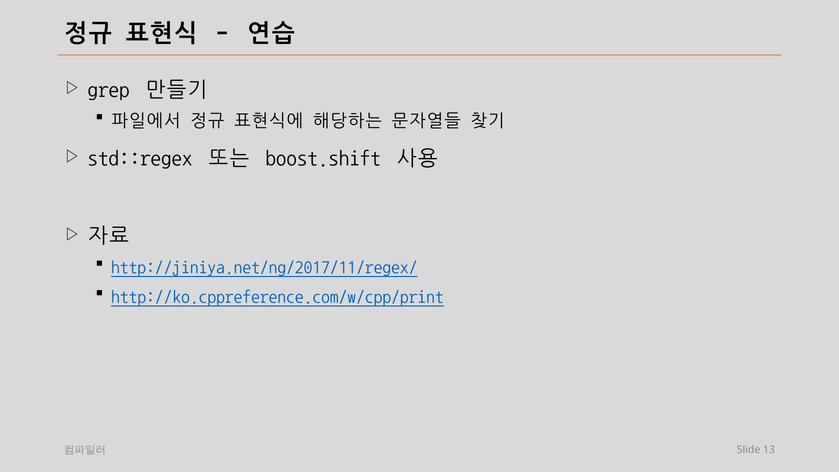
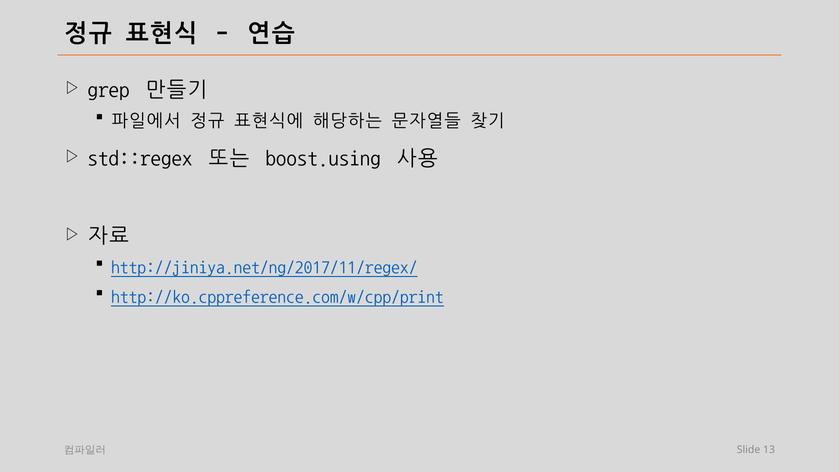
boost.shift: boost.shift -> boost.using (323, 158)
